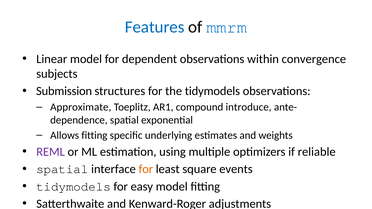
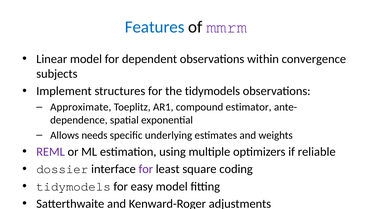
mmrm colour: blue -> purple (227, 27)
Submission: Submission -> Implement (64, 91)
compound introduce: introduce -> estimator (249, 107)
Allows fitting: fitting -> needs (94, 135)
spatial: spatial -> dossier (62, 169)
for colour: orange -> purple (146, 169)
events: events -> coding (236, 169)
